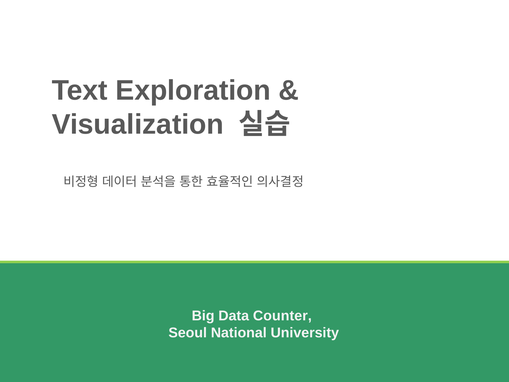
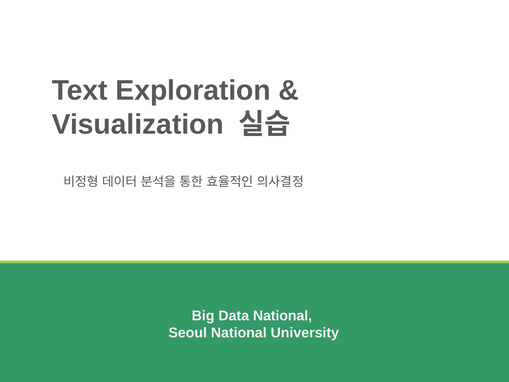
Data Counter: Counter -> National (282, 316)
